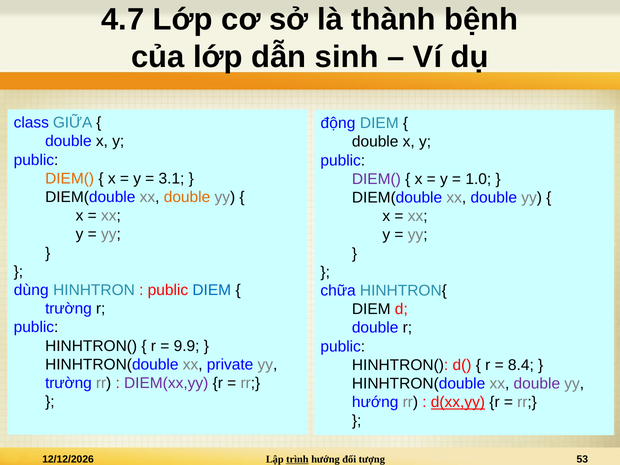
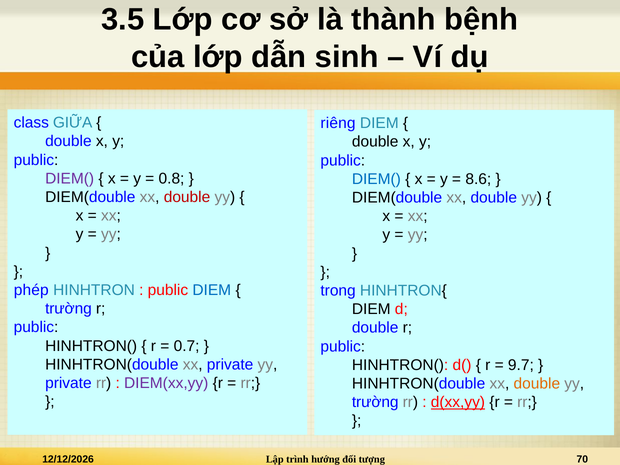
4.7: 4.7 -> 3.5 (123, 20)
động: động -> riêng (338, 123)
DIEM( colour: orange -> purple (70, 179)
3.1: 3.1 -> 0.8 (172, 179)
DIEM( colour: purple -> blue (376, 179)
1.0: 1.0 -> 8.6 (478, 179)
double colour: orange -> red (187, 197)
dùng: dùng -> phép (31, 290)
chữa: chữa -> trong (338, 291)
9.9: 9.9 -> 0.7 (187, 346)
8.4: 8.4 -> 9.7 (521, 365)
trường: trường -> private (68, 383)
double colour: purple -> orange (537, 384)
hướng: hướng -> trường (375, 402)
trình underline: present -> none (297, 459)
53: 53 -> 70 (582, 459)
